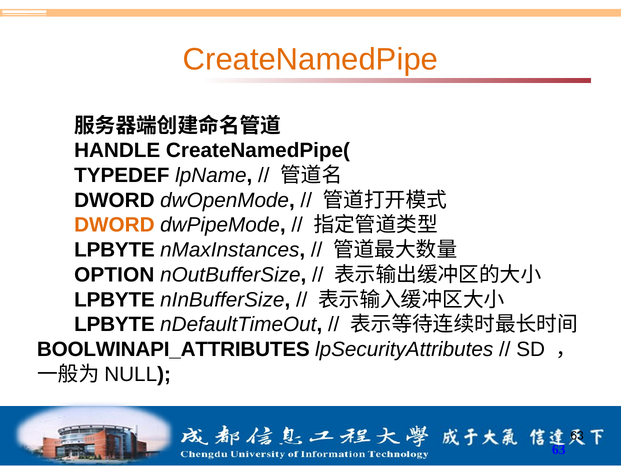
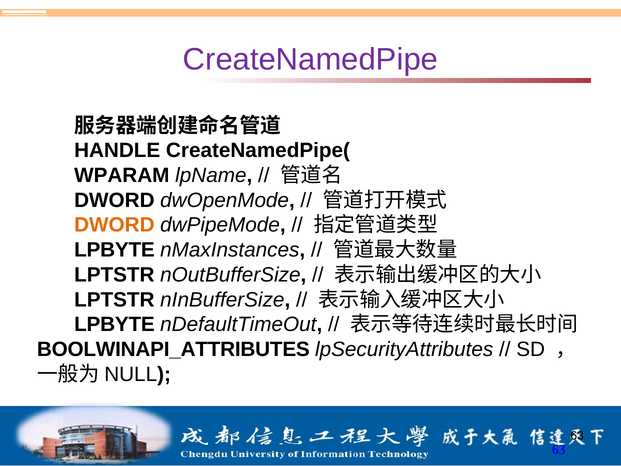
CreateNamedPipe colour: orange -> purple (310, 60)
TYPEDEF: TYPEDEF -> WPARAM (122, 175)
OPTION: OPTION -> LPTSTR (114, 275)
LPBYTE: LPBYTE -> LPTSTR (114, 300)
